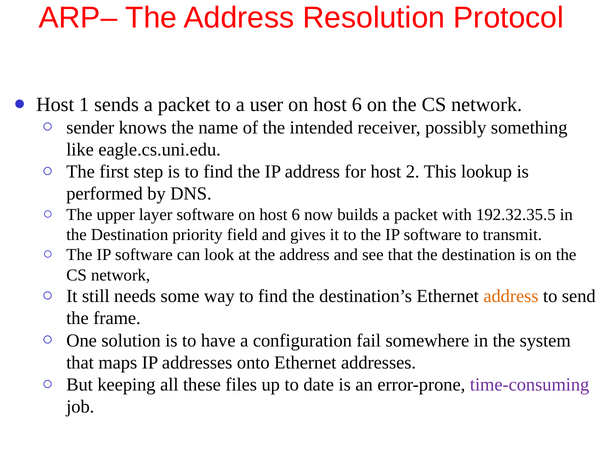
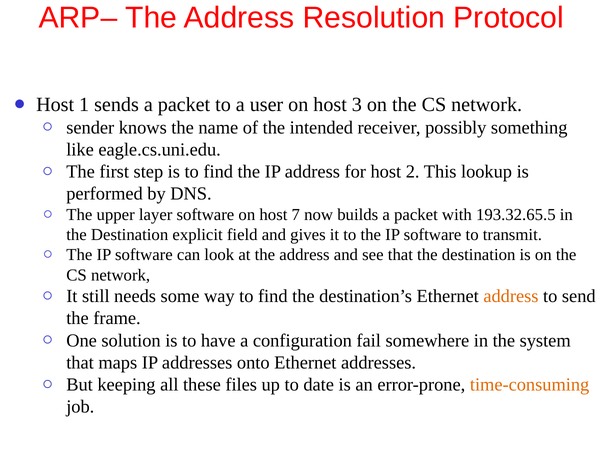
user on host 6: 6 -> 3 (357, 105)
software on host 6: 6 -> 7 (296, 215)
192.32.35.5: 192.32.35.5 -> 193.32.65.5 (516, 215)
priority: priority -> explicit (198, 235)
time-consuming colour: purple -> orange (530, 385)
